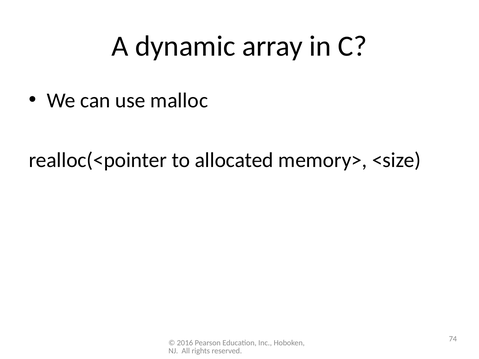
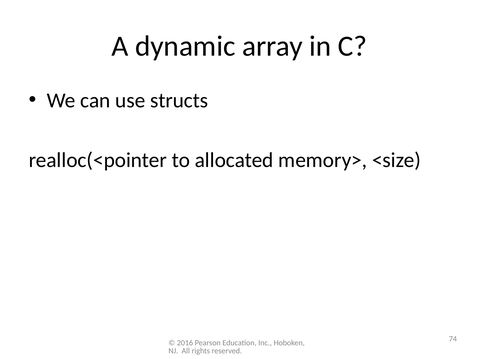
malloc: malloc -> structs (179, 100)
